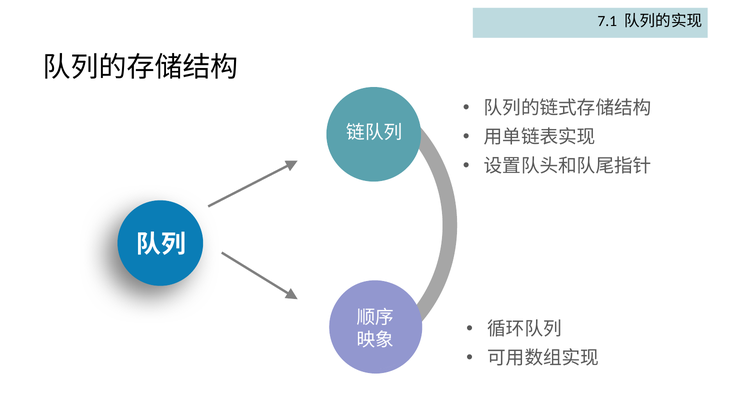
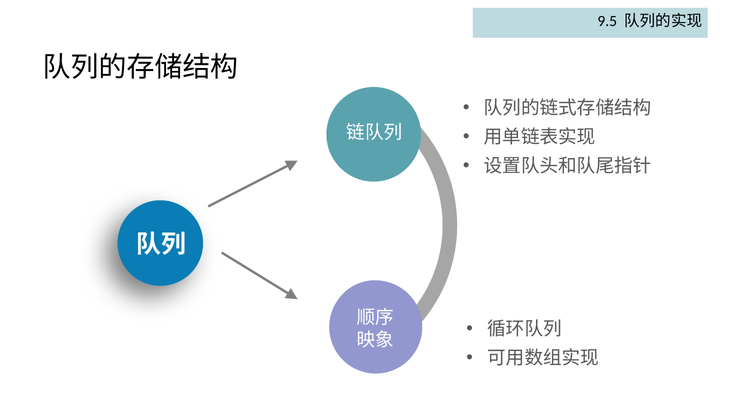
7.1: 7.1 -> 9.5 (607, 21)
